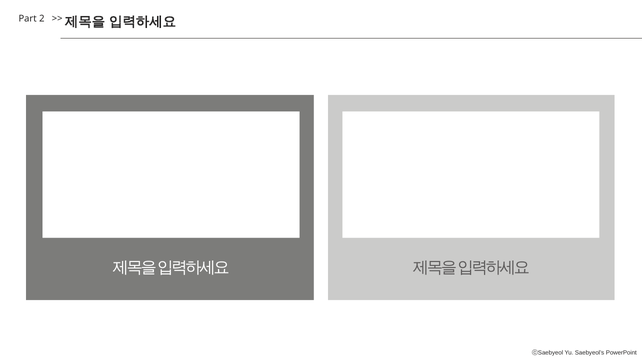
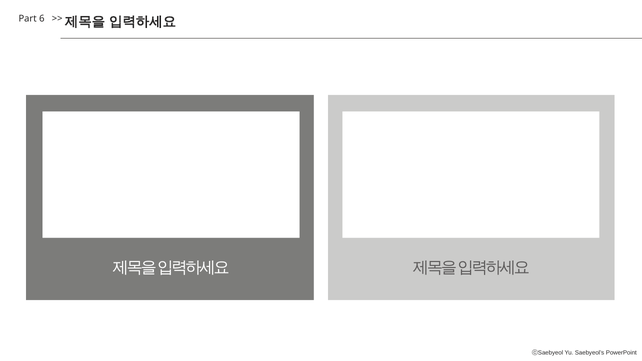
2: 2 -> 6 (42, 19)
